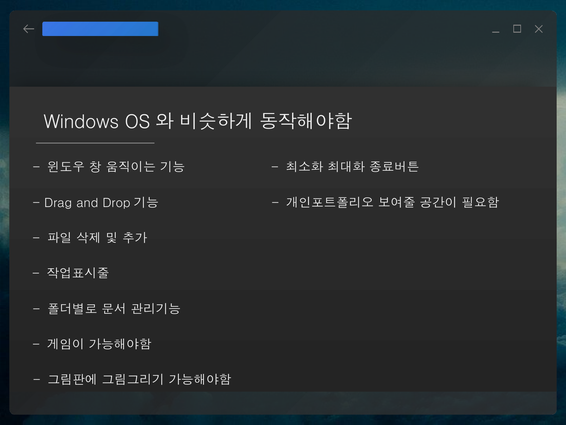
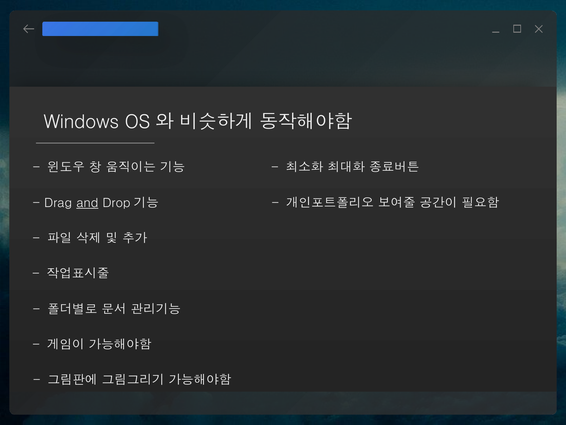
and underline: none -> present (87, 203)
